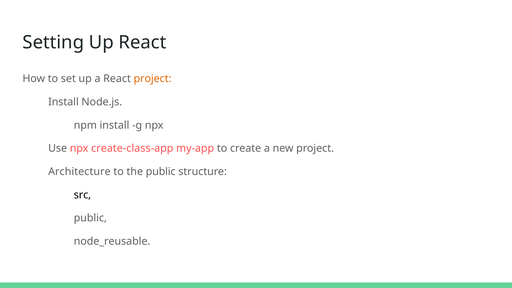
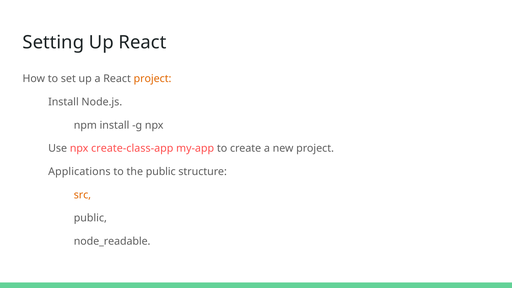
Architecture: Architecture -> Applications (79, 172)
src colour: black -> orange (82, 195)
node_reusable: node_reusable -> node_readable (112, 241)
